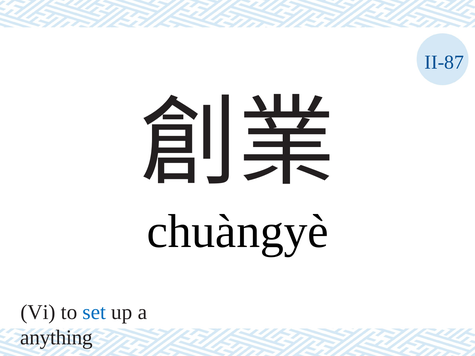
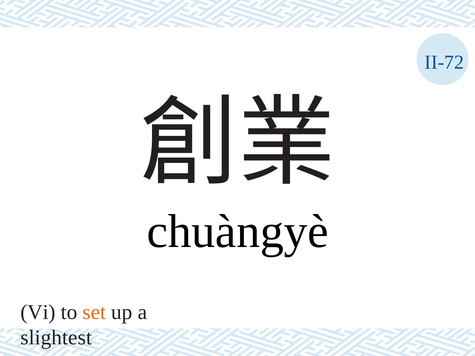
II-87: II-87 -> II-72 (444, 62)
set colour: blue -> orange (94, 313)
anything: anything -> slightest (56, 338)
